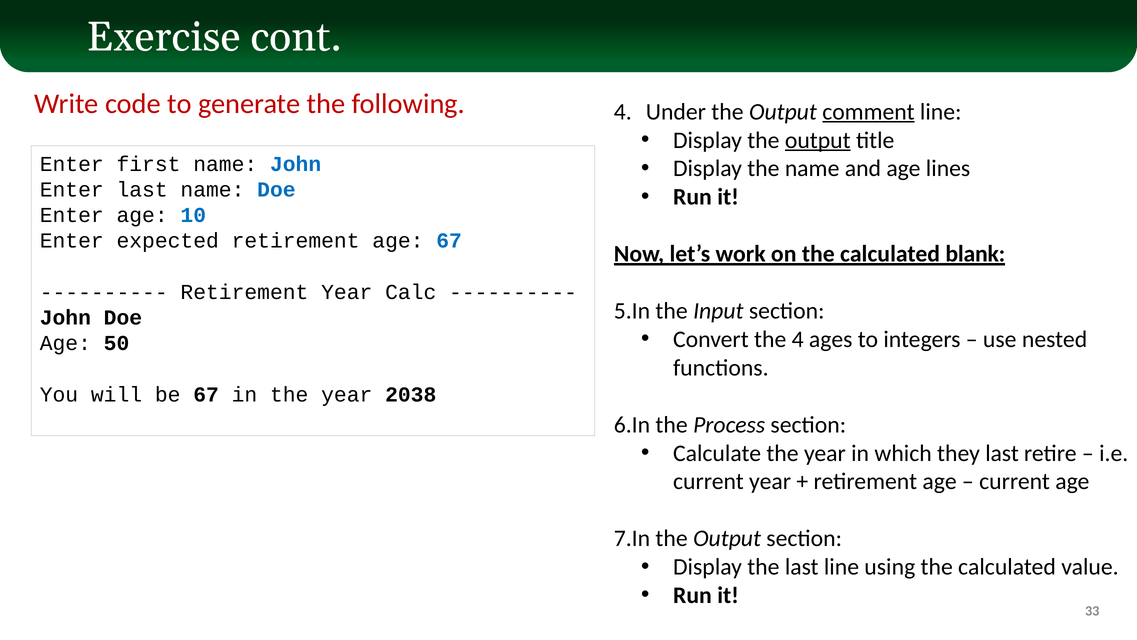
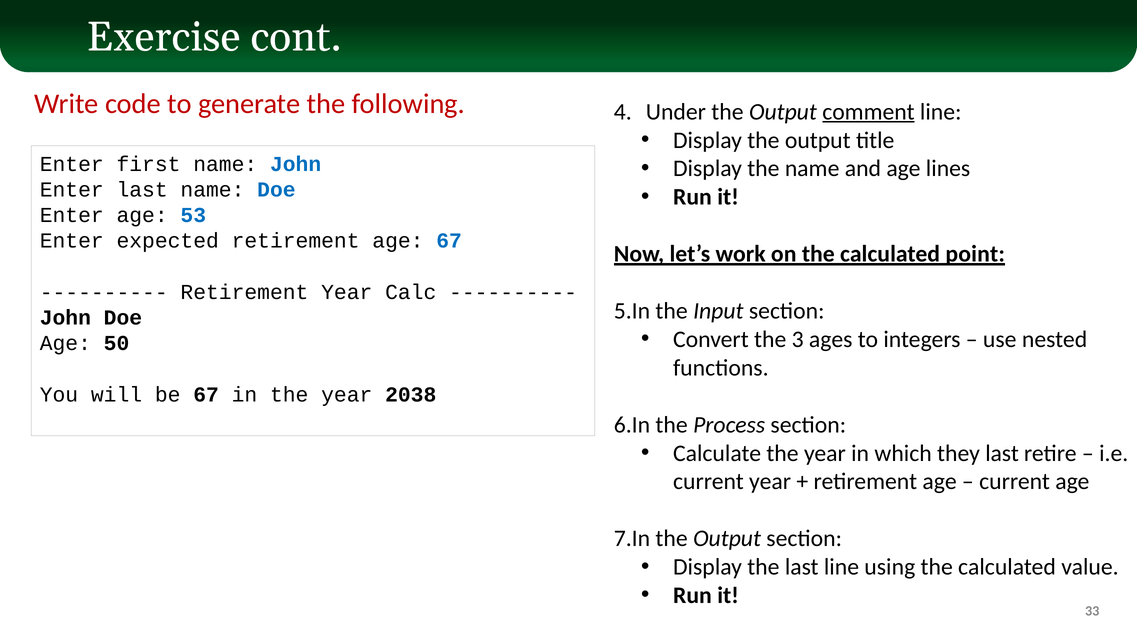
output underline: present -> none (818, 140)
10: 10 -> 53 (193, 215)
blank: blank -> point (975, 254)
the 4: 4 -> 3 (798, 339)
